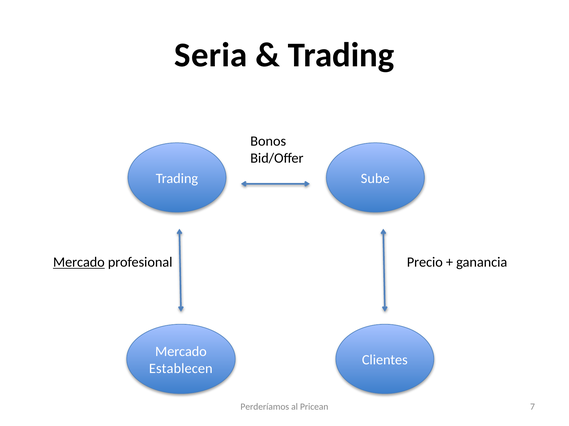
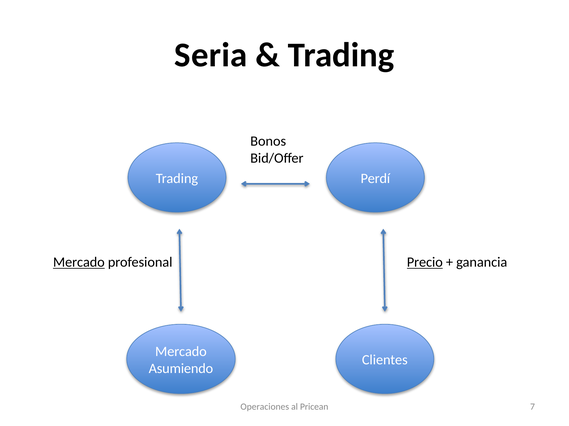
Sube: Sube -> Perdí (375, 179)
Precio underline: none -> present (425, 263)
Establecen: Establecen -> Asumiendo (181, 369)
Perderíamos: Perderíamos -> Operaciones (265, 407)
